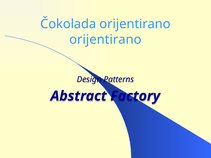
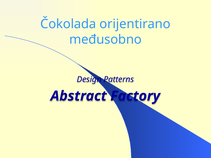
orijentirano: orijentirano -> međusobno (105, 40)
